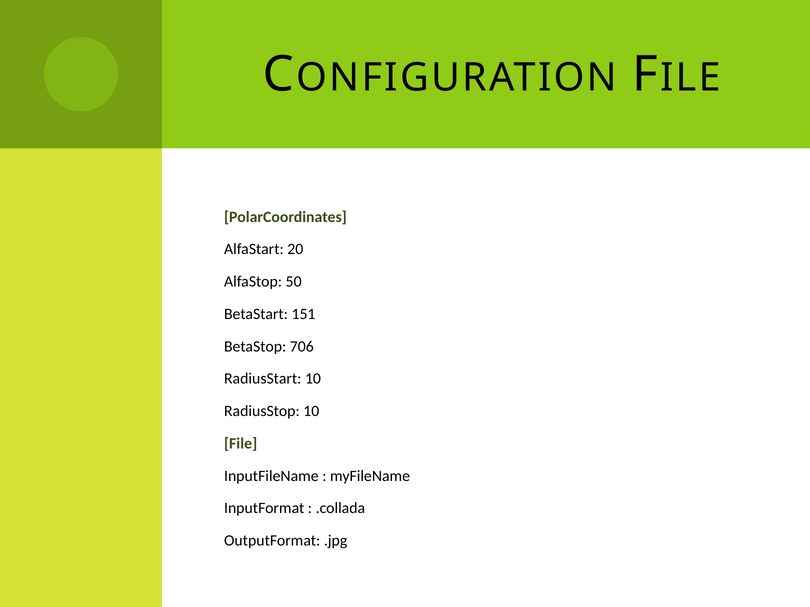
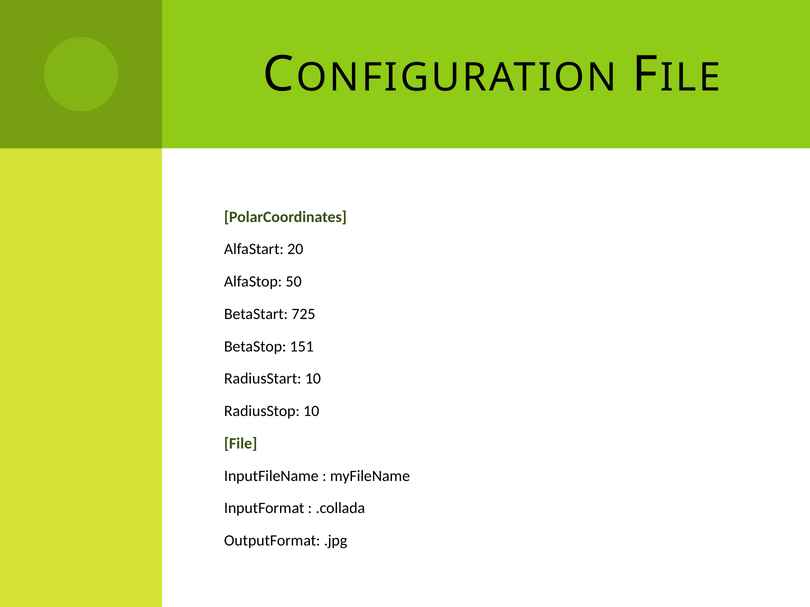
151: 151 -> 725 (304, 314)
706: 706 -> 151 (302, 347)
